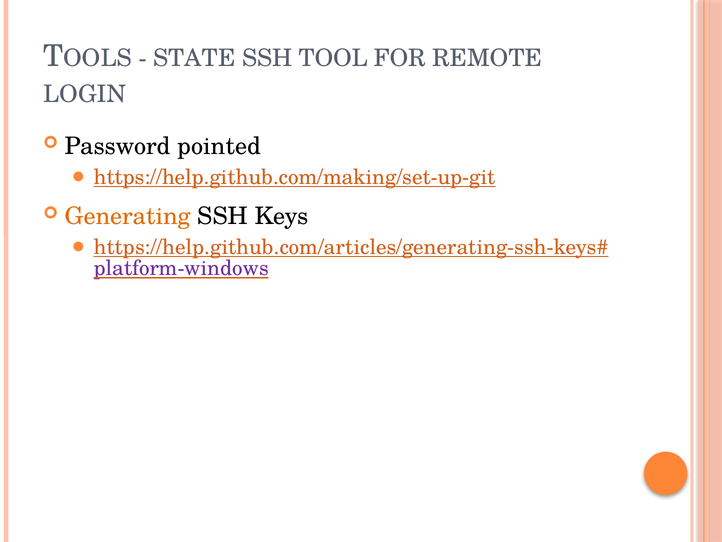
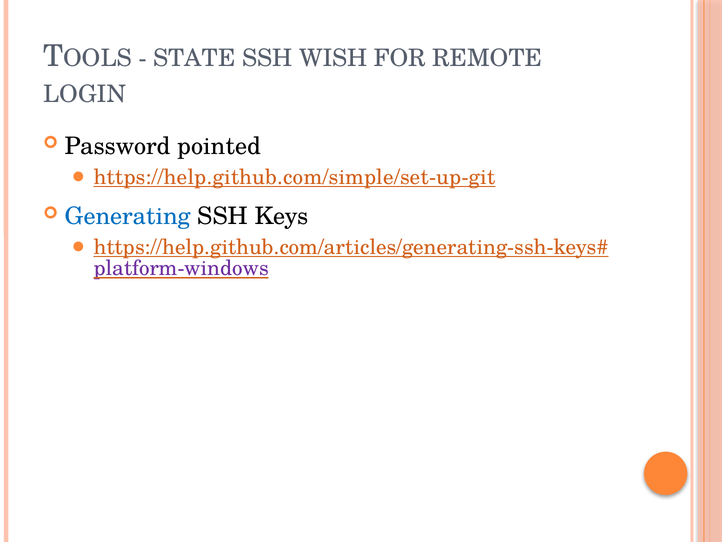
TOOL: TOOL -> WISH (333, 58)
https://help.github.com/making/set-up-git: https://help.github.com/making/set-up-git -> https://help.github.com/simple/set-up-git (294, 177)
Generating colour: orange -> blue (128, 216)
